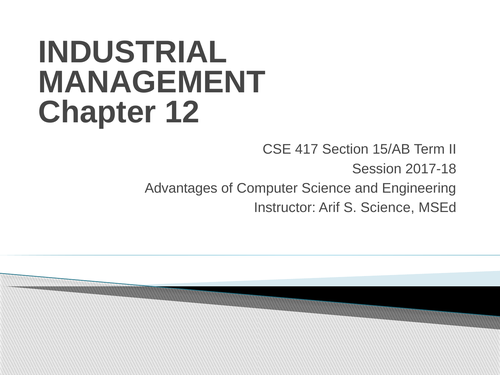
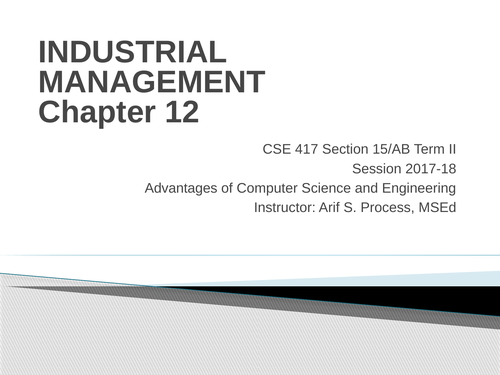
S Science: Science -> Process (388, 208)
